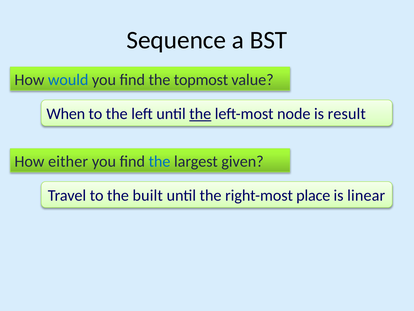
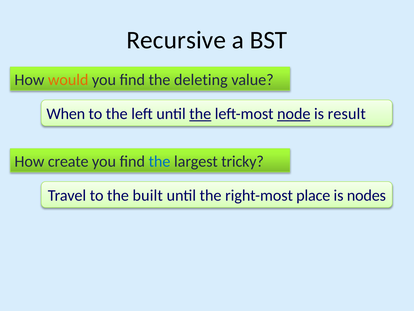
Sequence: Sequence -> Recursive (176, 40)
would colour: blue -> orange (68, 80)
topmost: topmost -> deleting (201, 80)
node underline: none -> present (294, 114)
either: either -> create (68, 161)
given: given -> tricky (243, 161)
linear: linear -> nodes (366, 195)
